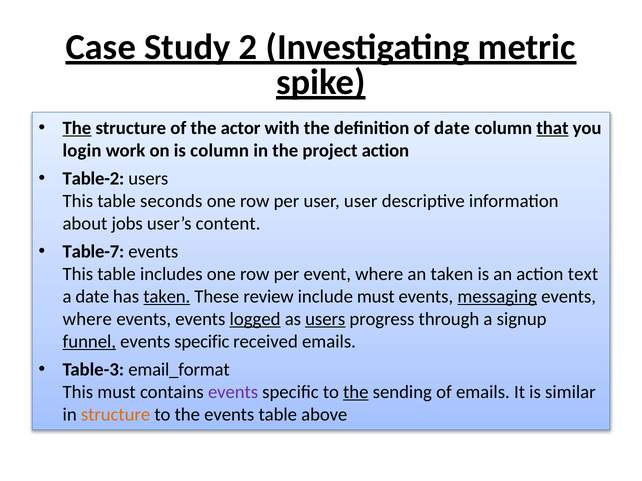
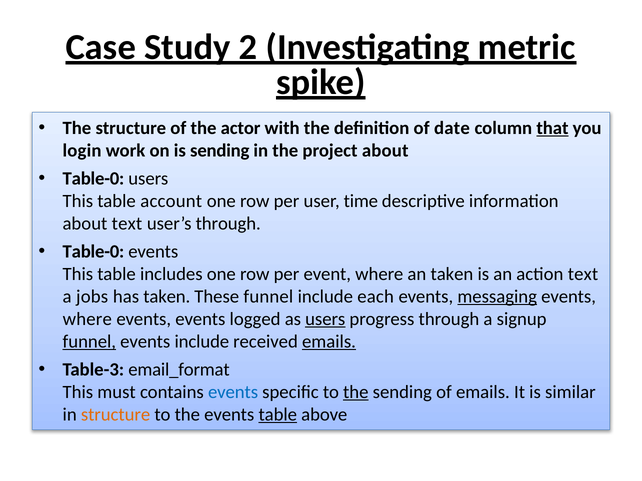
The underline: present -> none (77, 128)
is column: column -> sending (220, 151)
project action: action -> about (385, 151)
Table-2: Table-2 -> Table-0 (93, 179)
seconds: seconds -> account (171, 201)
user user: user -> time (361, 201)
about jobs: jobs -> text (127, 224)
user’s content: content -> through (228, 224)
Table-7: Table-7 -> Table-0 (93, 252)
a date: date -> jobs (92, 297)
taken underline: present -> none (167, 297)
These review: review -> funnel (268, 297)
include must: must -> each (376, 297)
logged underline: present -> none (255, 319)
specific: specific -> include (202, 342)
emails underline: none -> present (329, 342)
events colour: purple -> blue (233, 392)
table underline: none -> present (278, 415)
